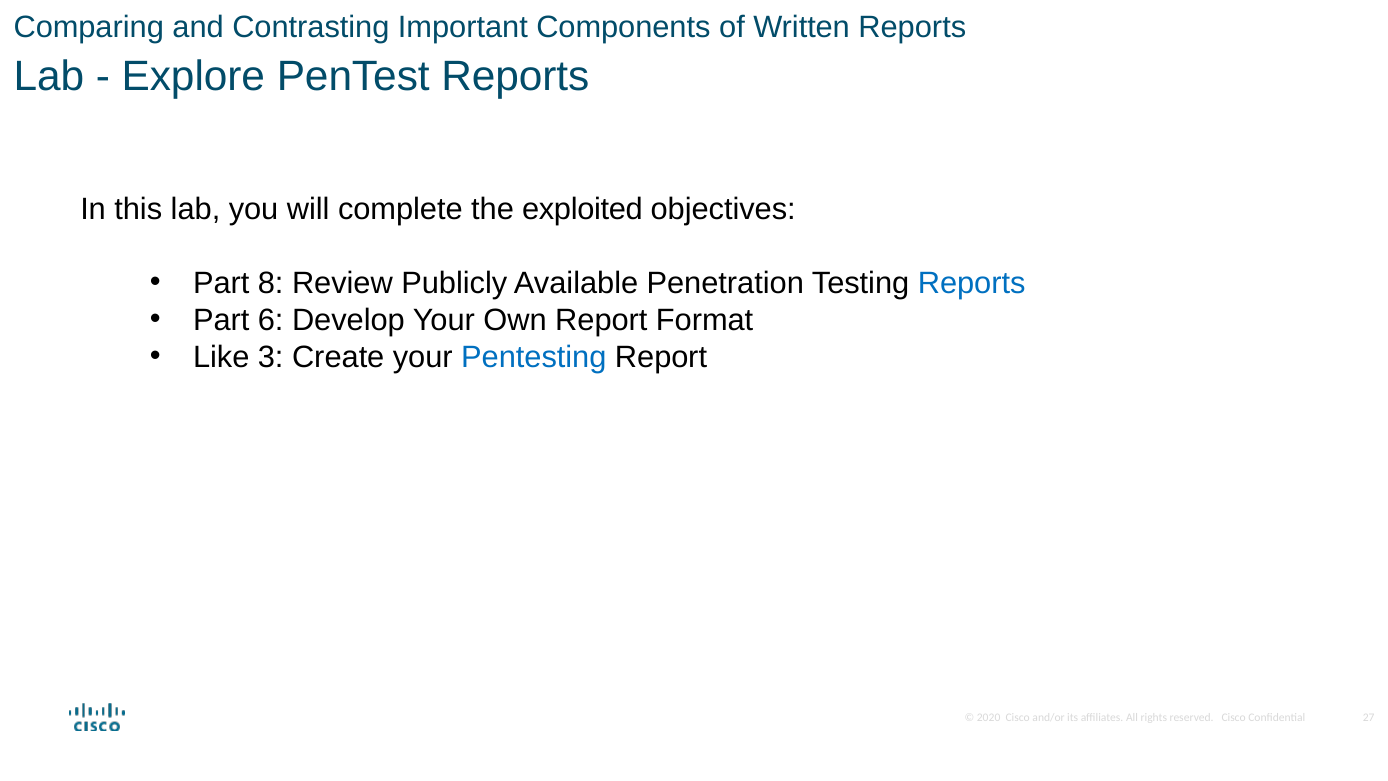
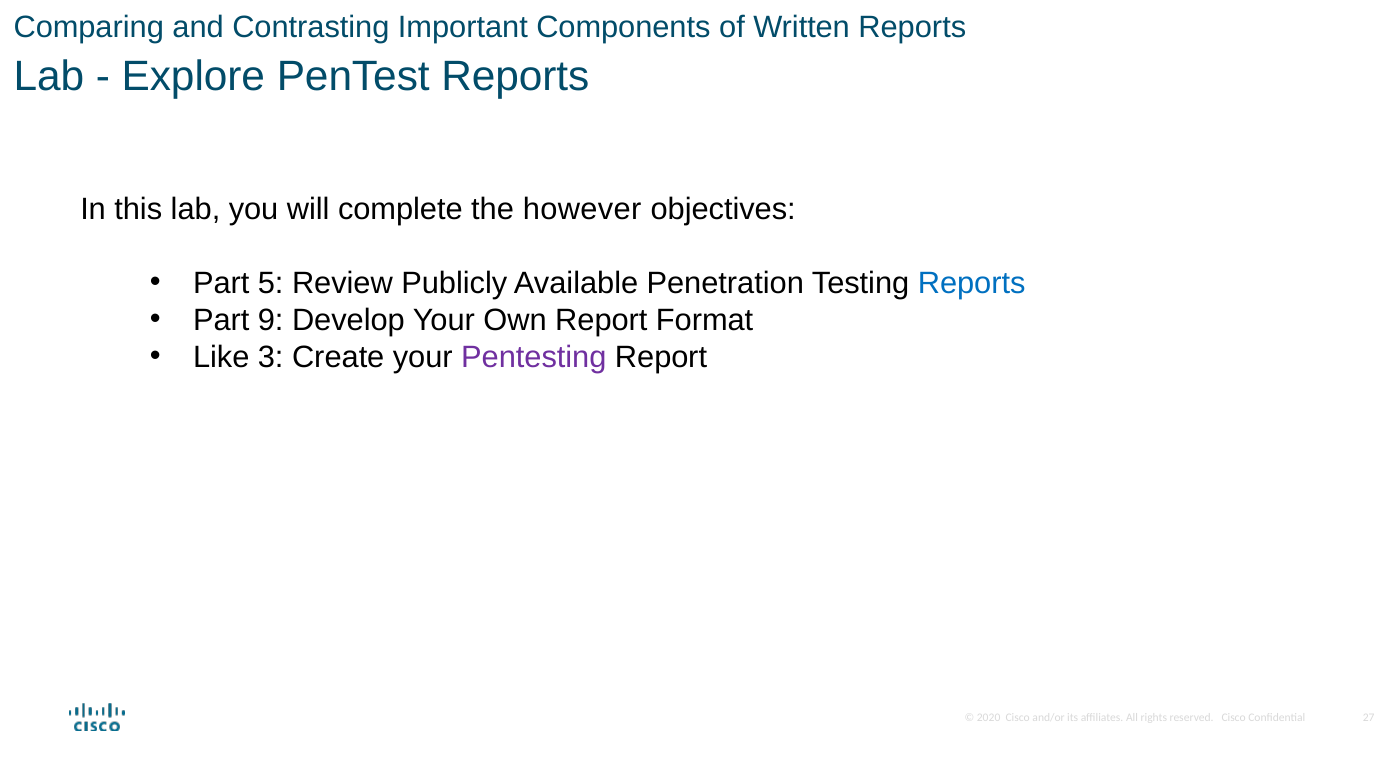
exploited: exploited -> however (582, 209)
8: 8 -> 5 (271, 283)
6: 6 -> 9 (271, 320)
Pentesting colour: blue -> purple (534, 357)
